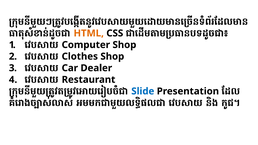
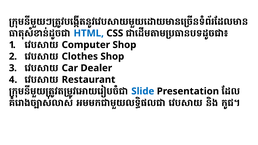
HTML colour: orange -> blue (89, 33)
